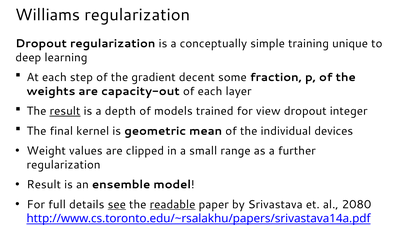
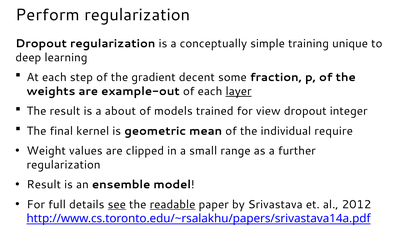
Williams: Williams -> Perform (48, 15)
capacity-out: capacity-out -> example-out (140, 91)
layer underline: none -> present (239, 91)
result underline: present -> none (65, 111)
depth: depth -> about (120, 111)
devices: devices -> require (334, 131)
2080: 2080 -> 2012 (357, 204)
